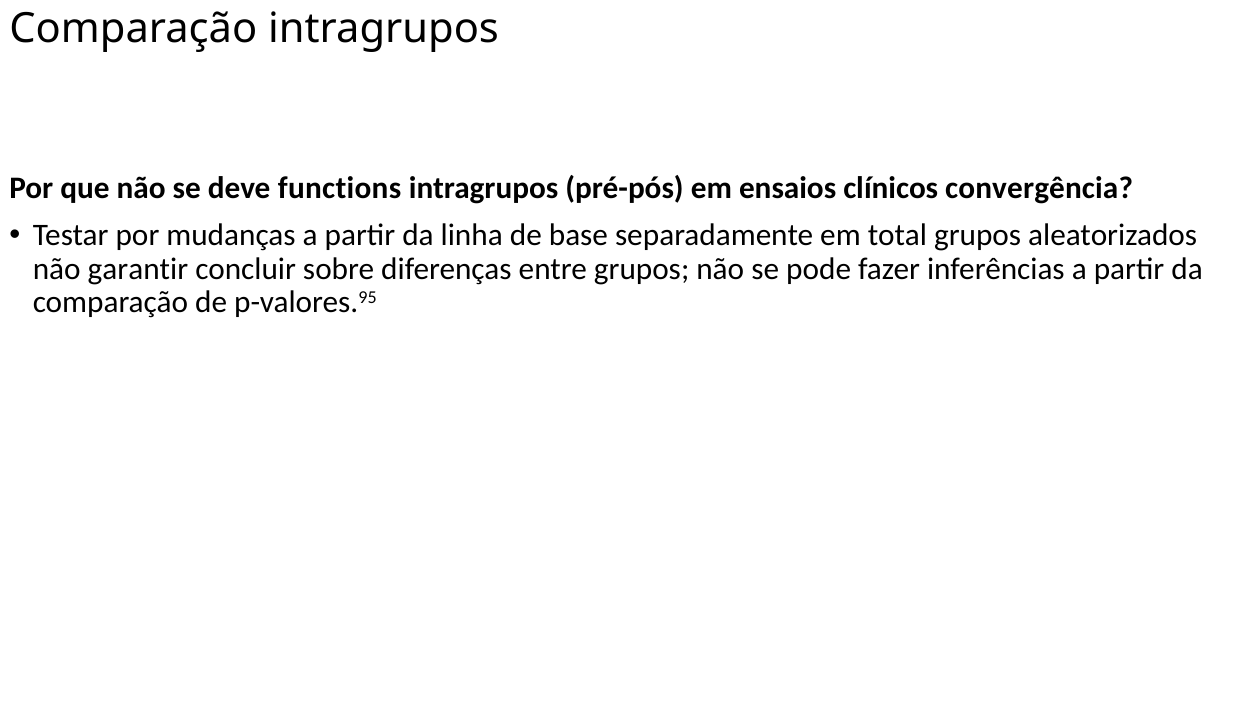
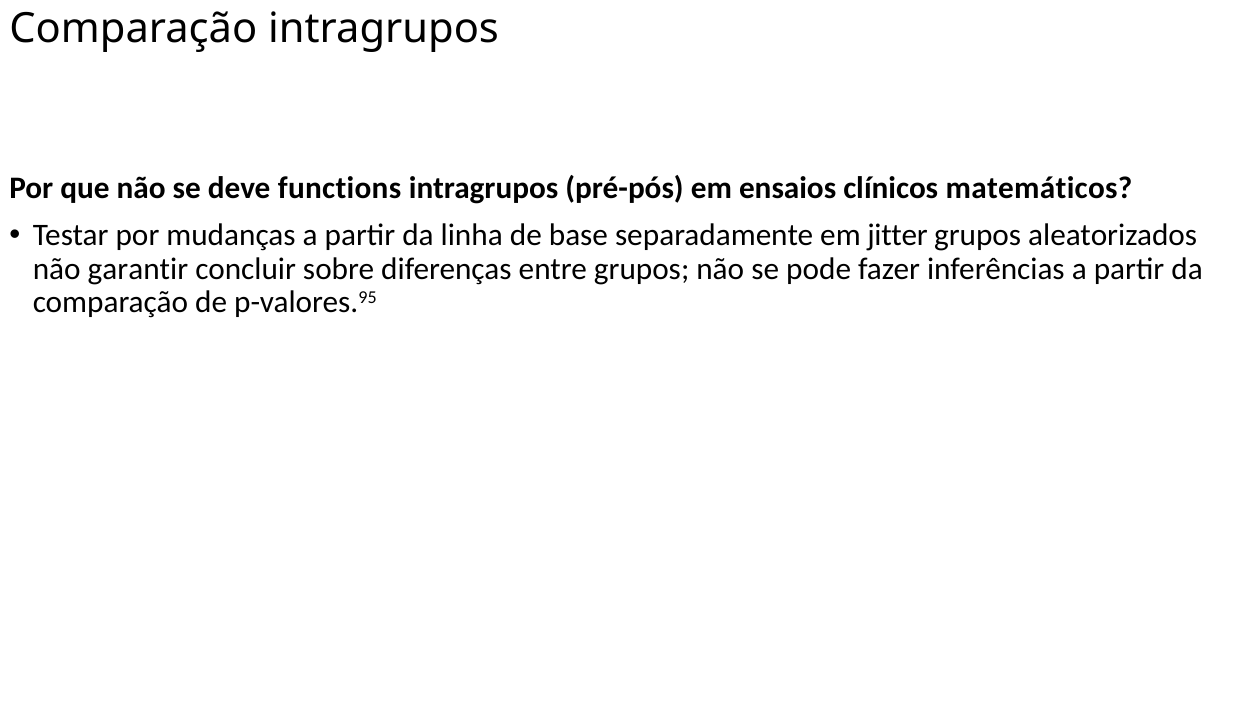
convergência: convergência -> matemáticos (1039, 188)
total: total -> jitter (898, 235)
